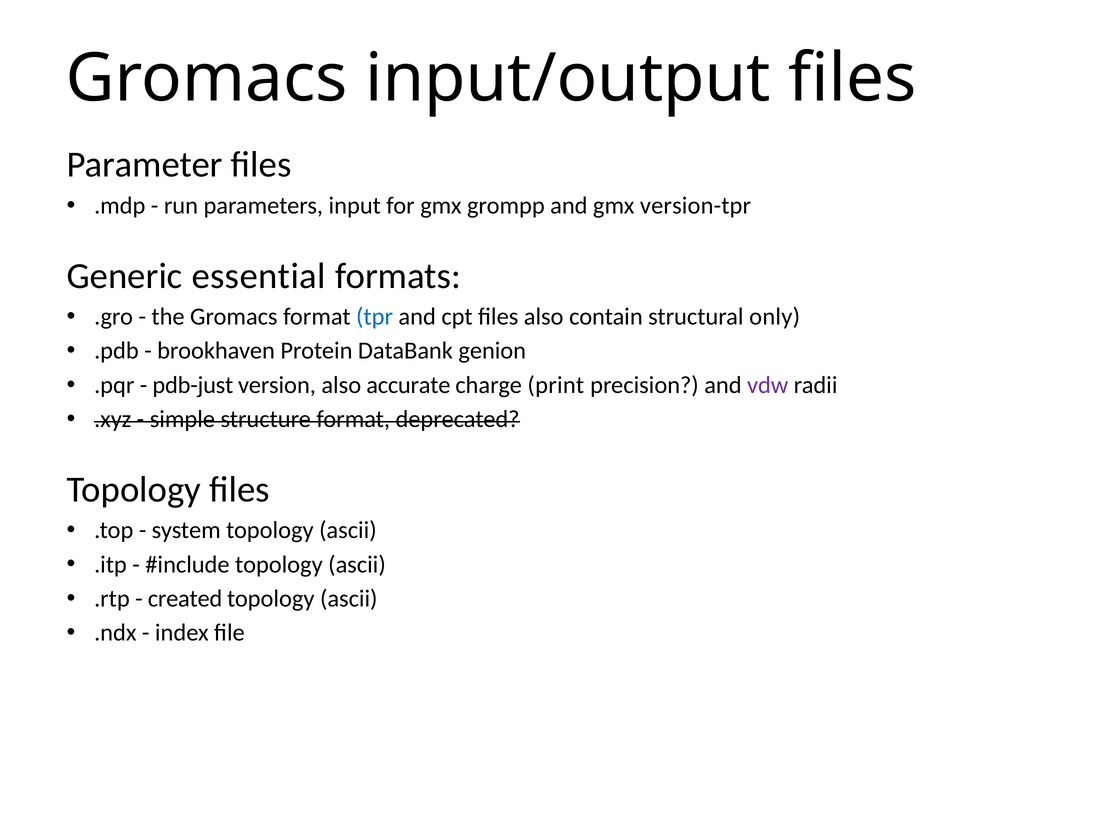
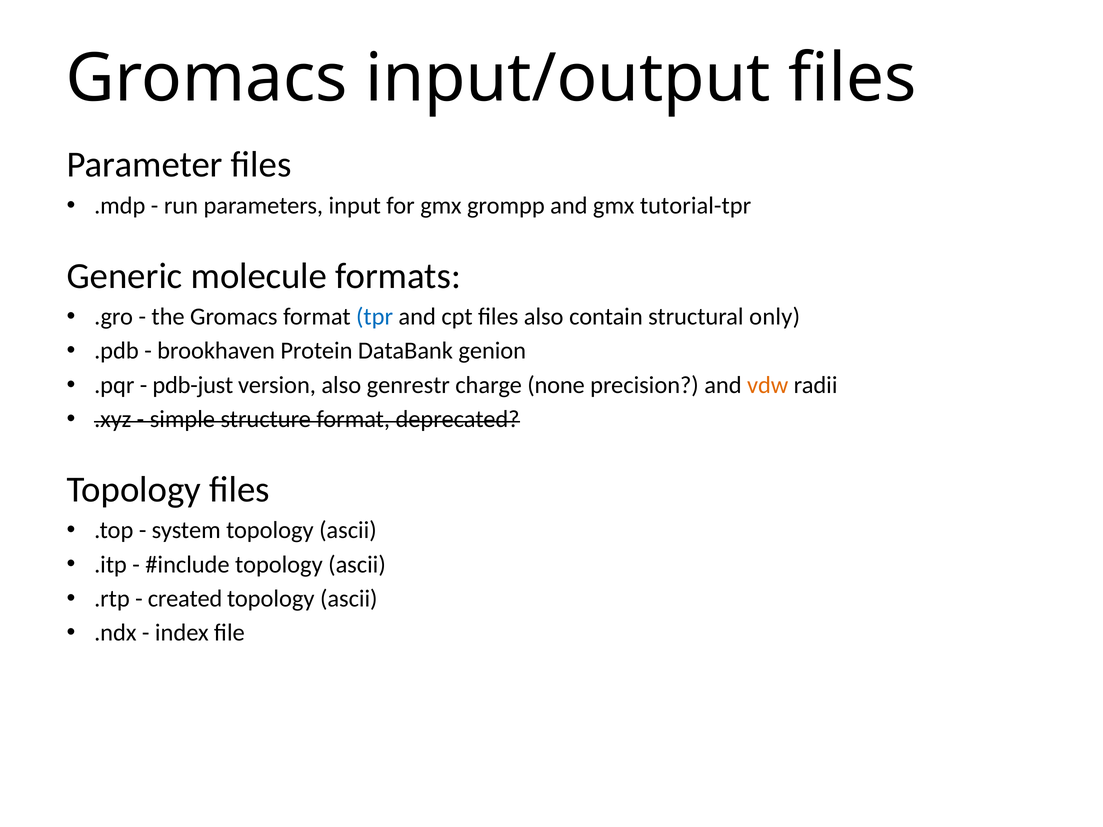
version-tpr: version-tpr -> tutorial-tpr (696, 206)
essential: essential -> molecule (259, 276)
accurate: accurate -> genrestr (408, 385)
print: print -> none (556, 385)
vdw colour: purple -> orange (768, 385)
